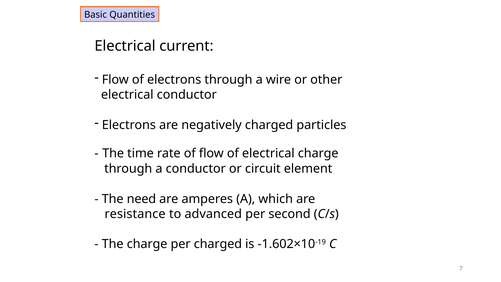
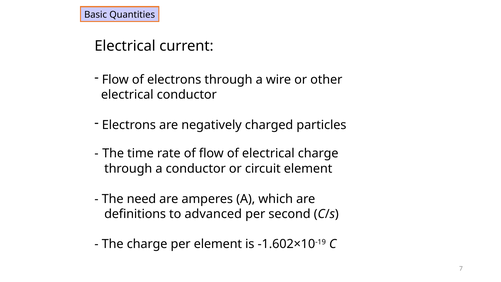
resistance: resistance -> definitions (135, 214)
per charged: charged -> element (218, 244)
